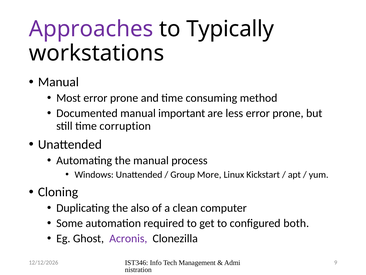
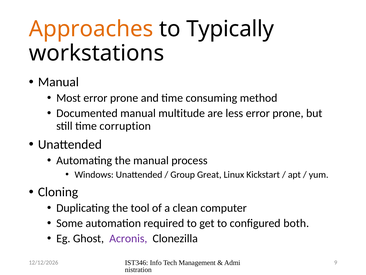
Approaches colour: purple -> orange (91, 29)
important: important -> multitude (182, 113)
More: More -> Great (209, 174)
also: also -> tool (140, 208)
